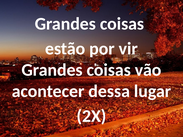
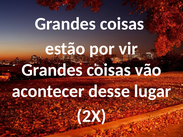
dessa: dessa -> desse (109, 91)
